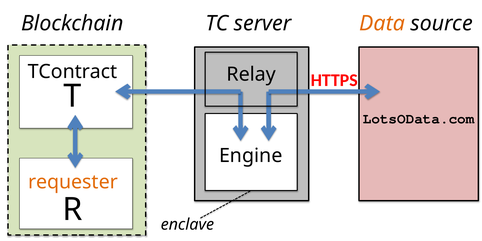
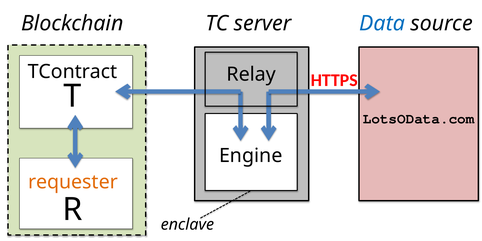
Data colour: orange -> blue (382, 23)
